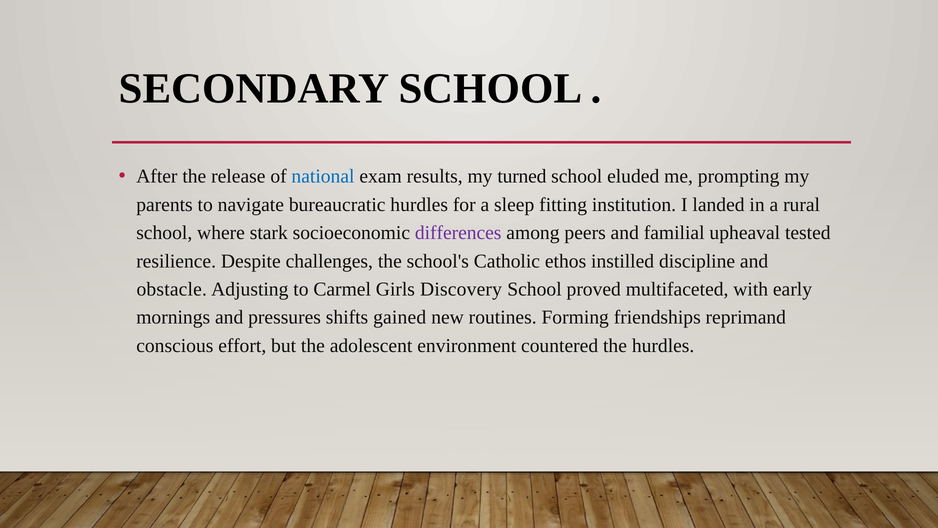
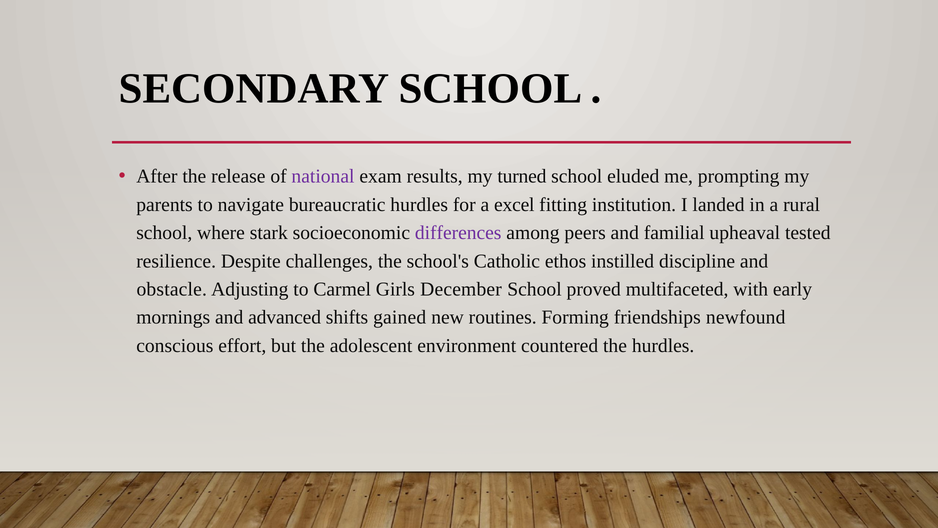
national colour: blue -> purple (323, 176)
sleep: sleep -> excel (514, 205)
Discovery: Discovery -> December (461, 289)
pressures: pressures -> advanced (285, 317)
reprimand: reprimand -> newfound (746, 317)
